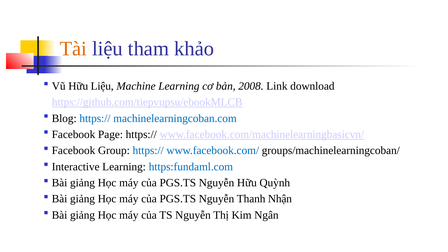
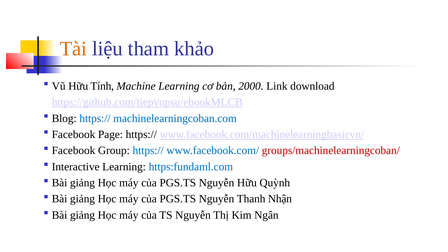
Hữu Liệu: Liệu -> Tính (102, 86)
2008: 2008 -> 2000 (251, 86)
groups/machinelearningcoban/ colour: black -> red (331, 151)
